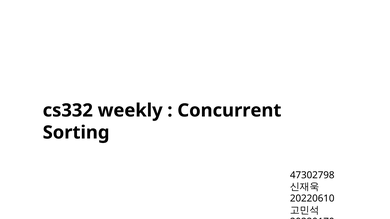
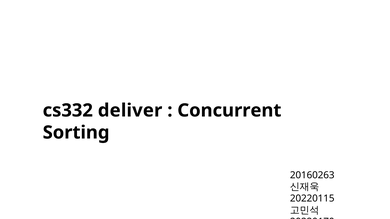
weekly: weekly -> deliver (130, 111)
47302798: 47302798 -> 20160263 (312, 175)
20220610: 20220610 -> 20220115 (312, 199)
